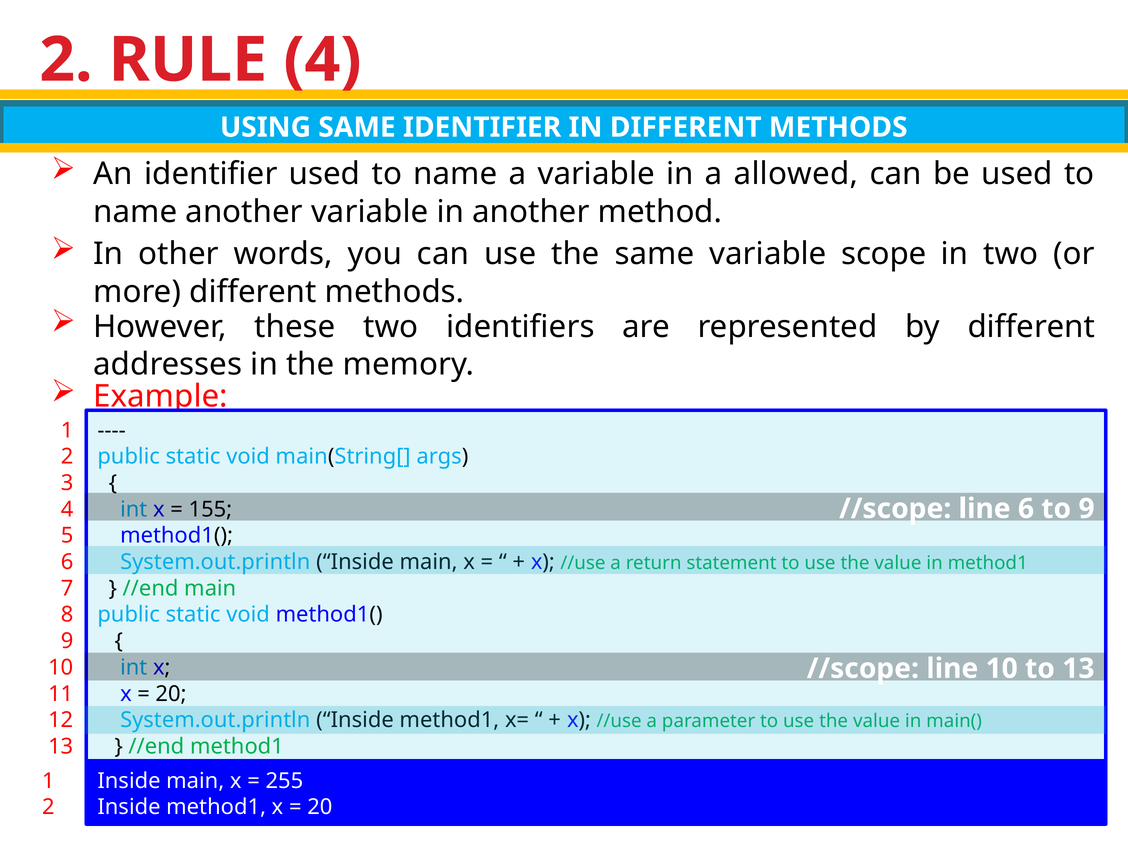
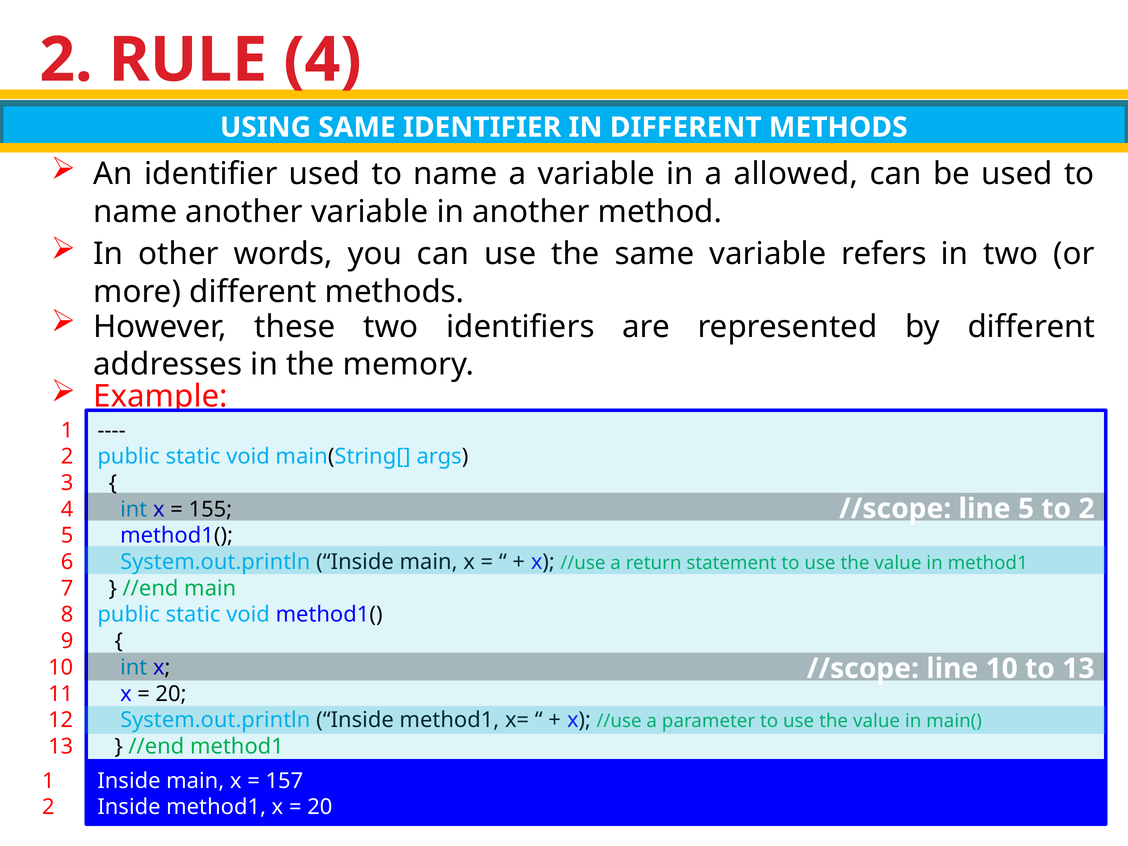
scope: scope -> refers (884, 254)
line 6: 6 -> 5 (1026, 509)
to 9: 9 -> 2 (1087, 509)
255: 255 -> 157 (284, 781)
